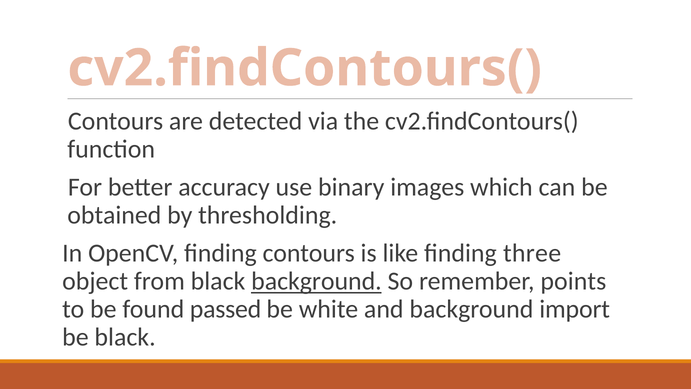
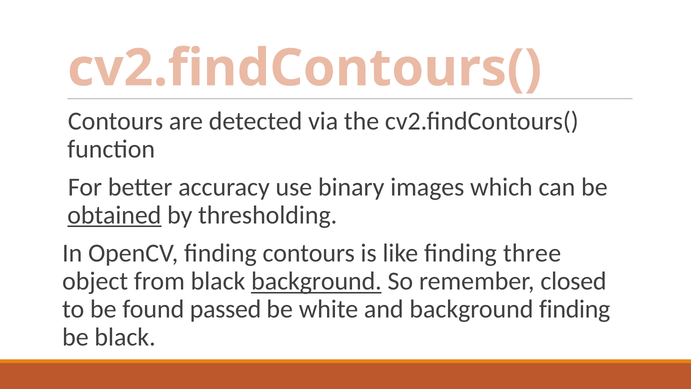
obtained underline: none -> present (114, 215)
points: points -> closed (573, 281)
background import: import -> finding (575, 309)
